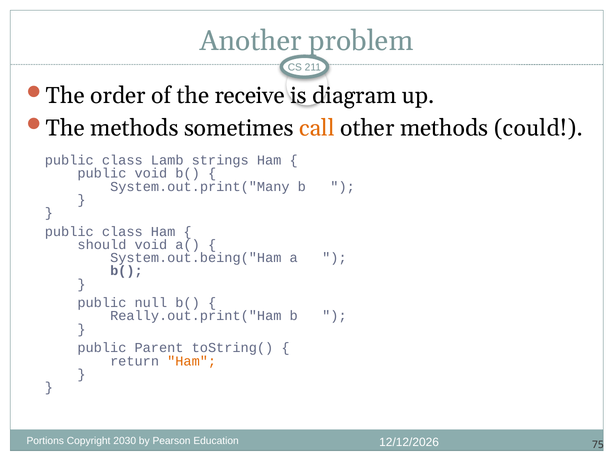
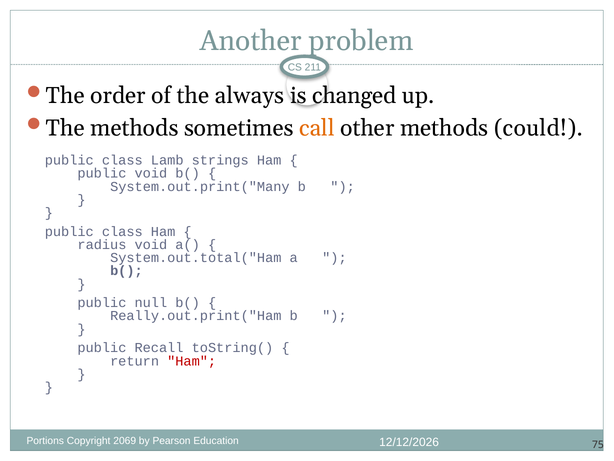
receive: receive -> always (250, 96)
diagram: diagram -> changed (354, 96)
should: should -> radius (102, 244)
System.out.being("Ham: System.out.being("Ham -> System.out.total("Ham (196, 258)
Parent: Parent -> Recall (159, 348)
Ham colour: orange -> red (192, 361)
2030: 2030 -> 2069 (125, 440)
